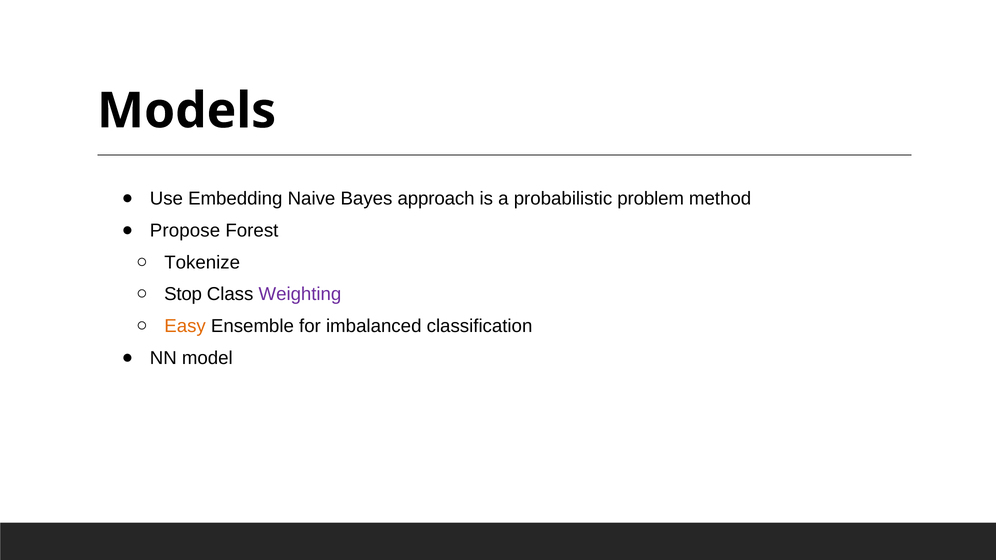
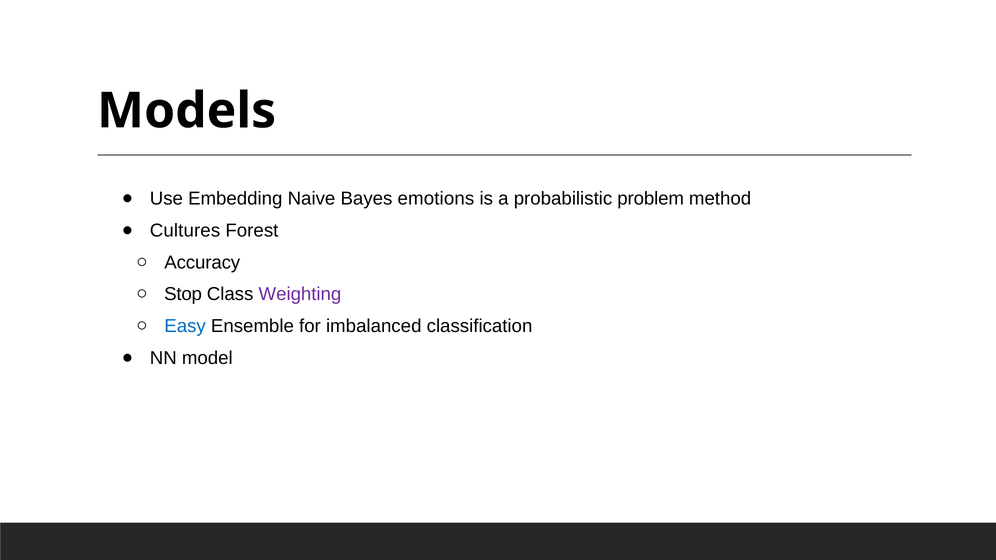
approach: approach -> emotions (436, 199)
Propose: Propose -> Cultures (185, 231)
Tokenize: Tokenize -> Accuracy (202, 263)
Easy colour: orange -> blue (185, 326)
